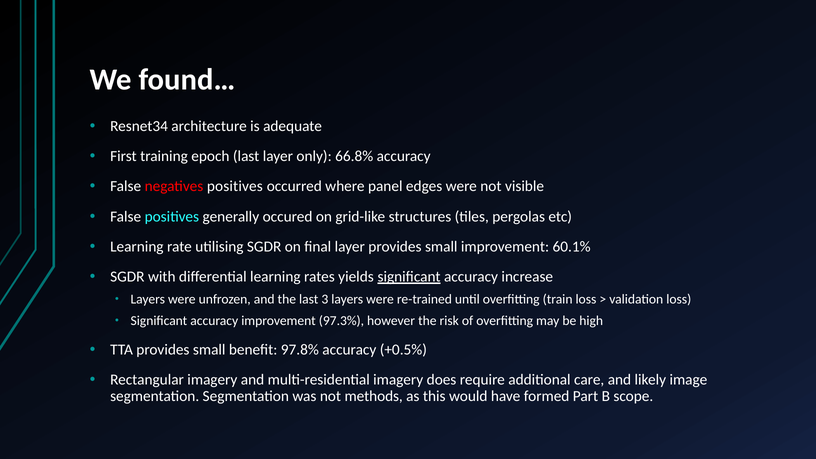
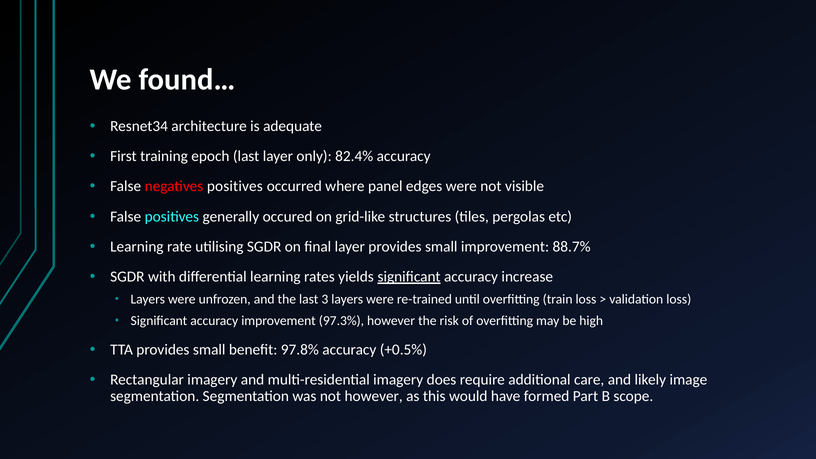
66.8%: 66.8% -> 82.4% (354, 156)
60.1%: 60.1% -> 88.7% (572, 247)
not methods: methods -> however (374, 397)
